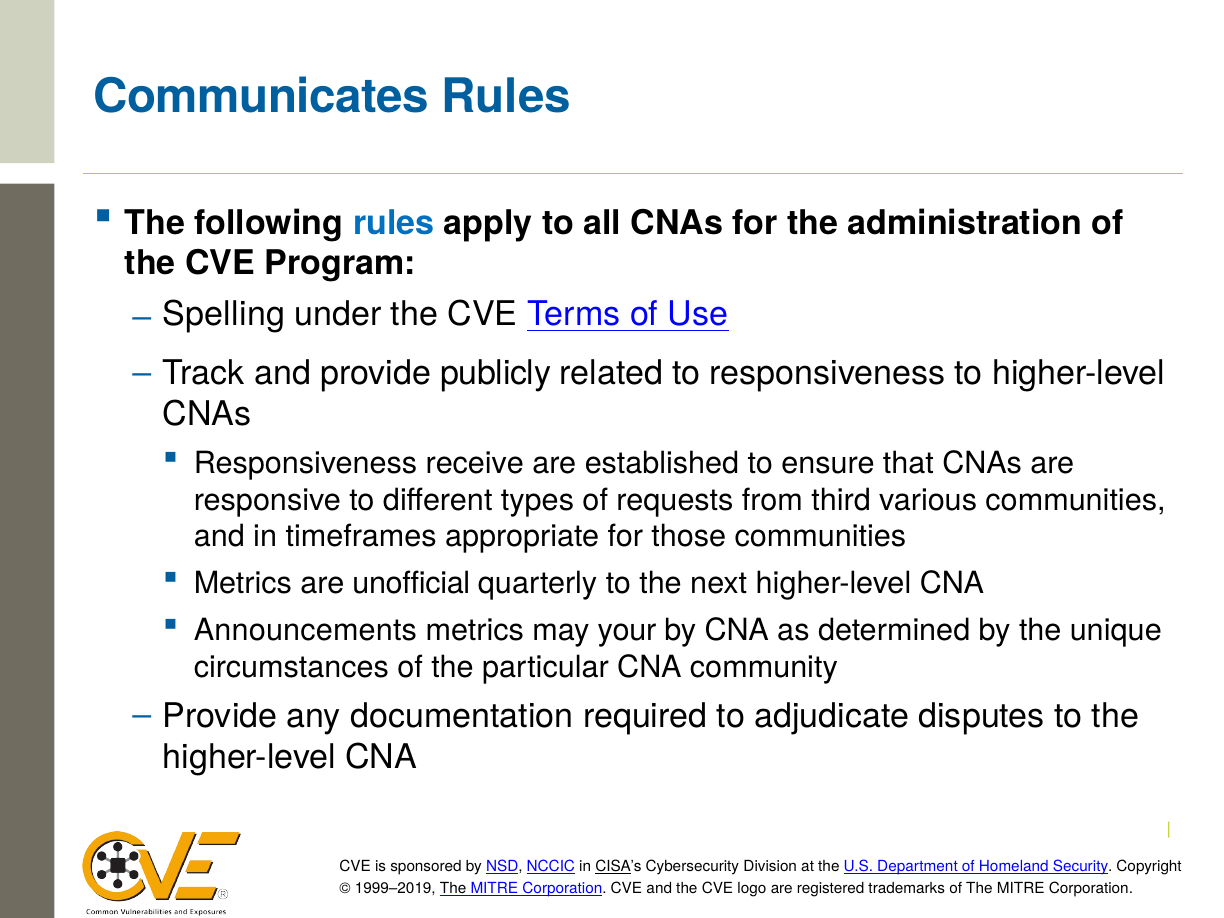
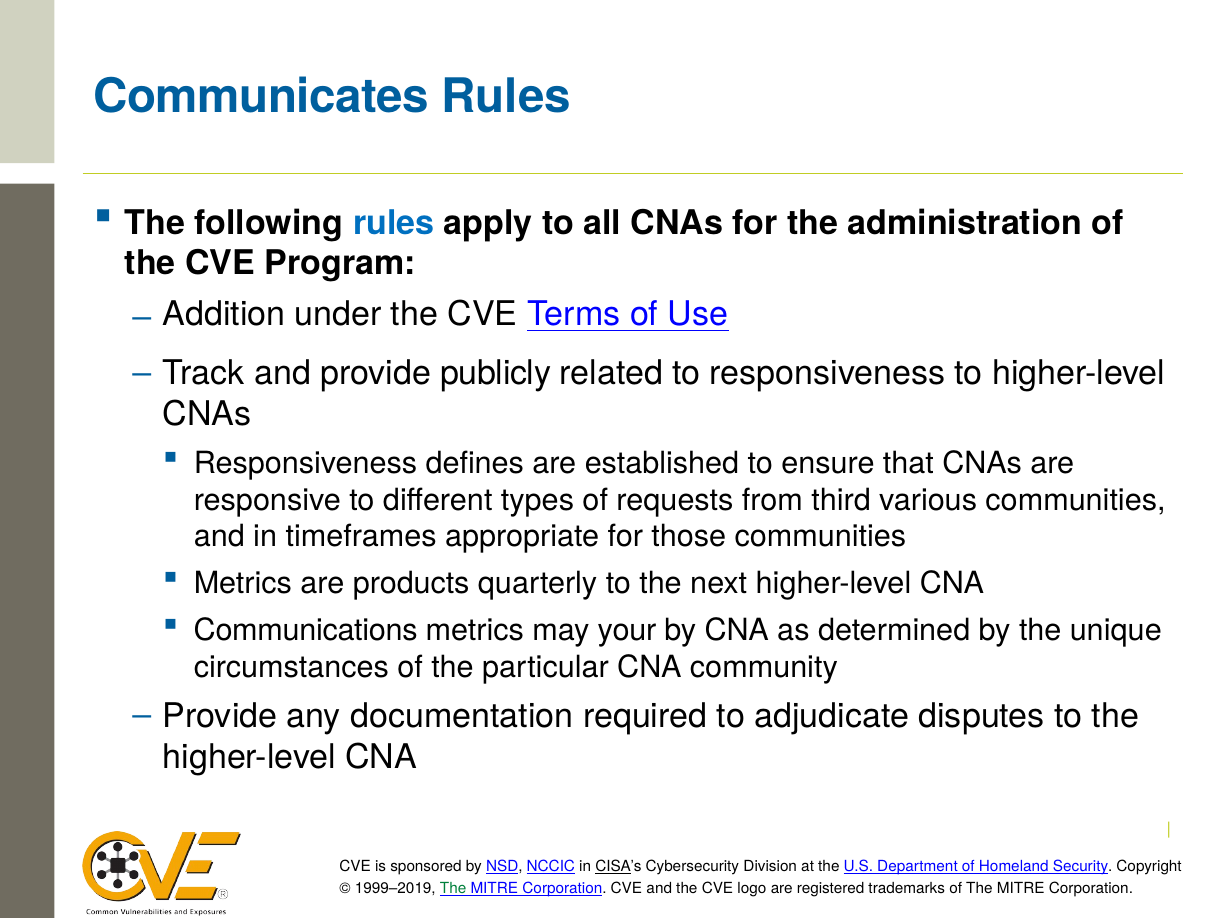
Spelling: Spelling -> Addition (224, 315)
receive: receive -> defines (475, 463)
unofficial: unofficial -> products (411, 584)
Announcements: Announcements -> Communications (306, 631)
The colour: black -> green (453, 888)
